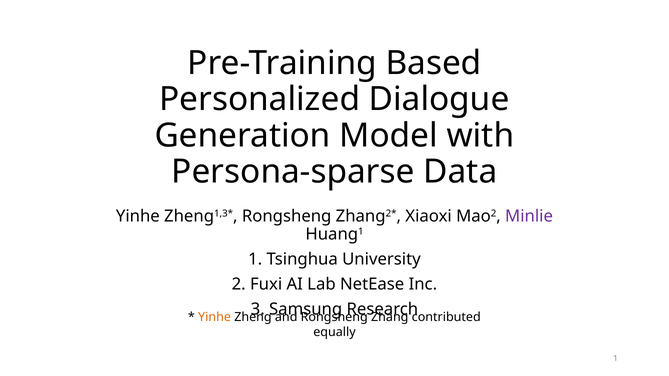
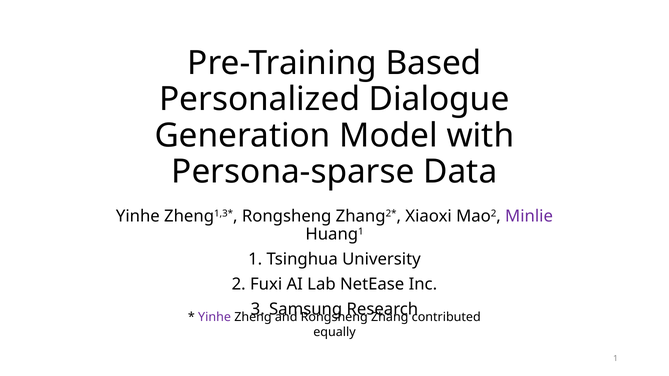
Yinhe colour: orange -> purple (215, 317)
